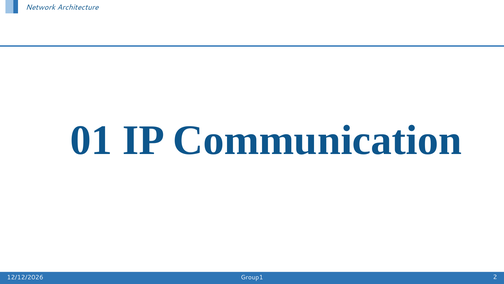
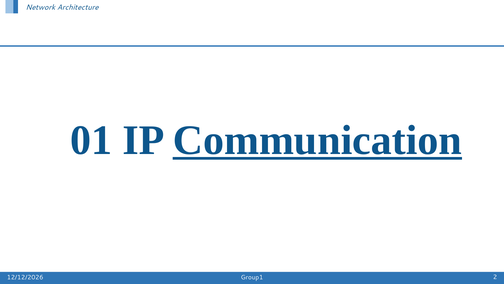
Communication underline: none -> present (317, 140)
